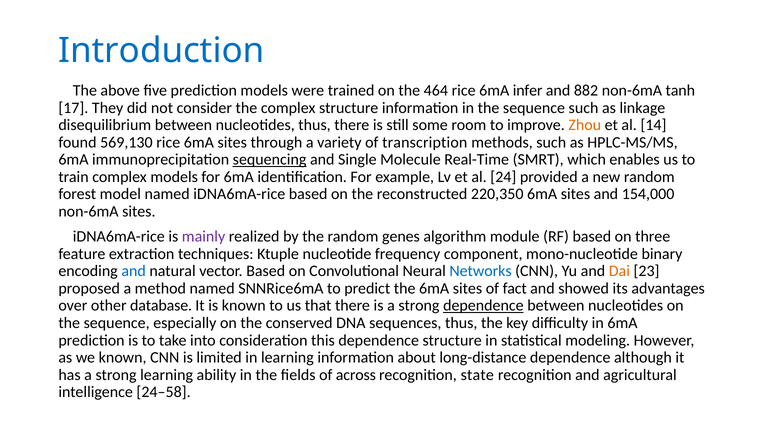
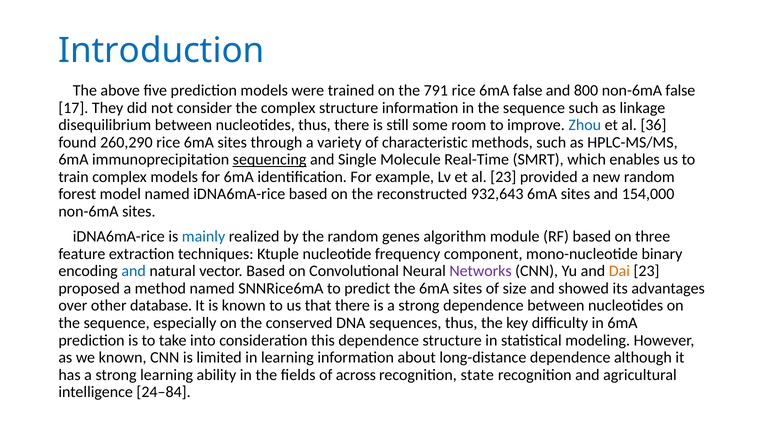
464: 464 -> 791 (436, 91)
6mA infer: infer -> false (528, 91)
882: 882 -> 800 (586, 91)
non-6mA tanh: tanh -> false (680, 91)
Zhou colour: orange -> blue (585, 125)
14: 14 -> 36 (653, 125)
569,130: 569,130 -> 260,290 (126, 142)
transcription: transcription -> characteristic (425, 142)
al 24: 24 -> 23 (503, 177)
220,350: 220,350 -> 932,643 (497, 194)
mainly colour: purple -> blue (204, 237)
Networks colour: blue -> purple (481, 271)
fact: fact -> size (515, 288)
dependence underline: present -> none (483, 306)
24–58: 24–58 -> 24–84 (164, 392)
